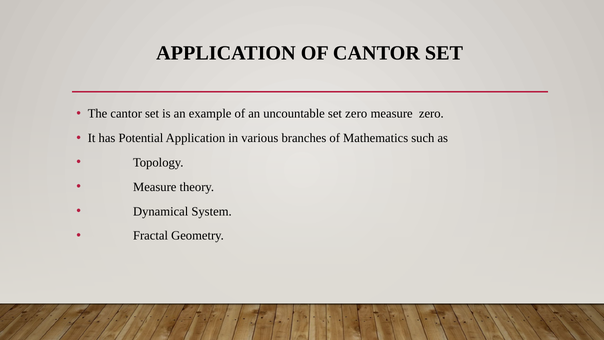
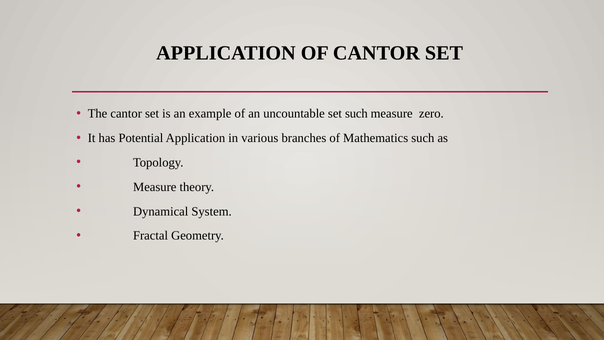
set zero: zero -> such (356, 114)
